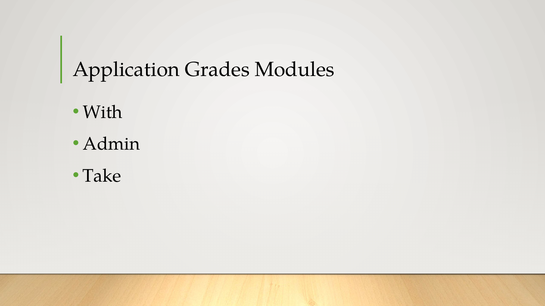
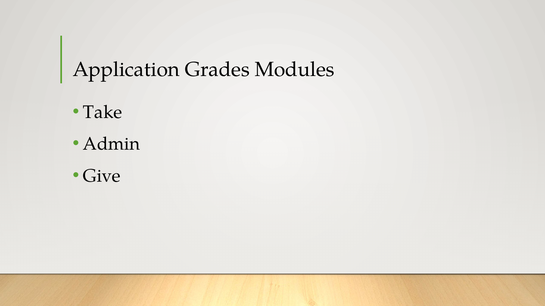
With: With -> Take (103, 112)
Take: Take -> Give (102, 176)
